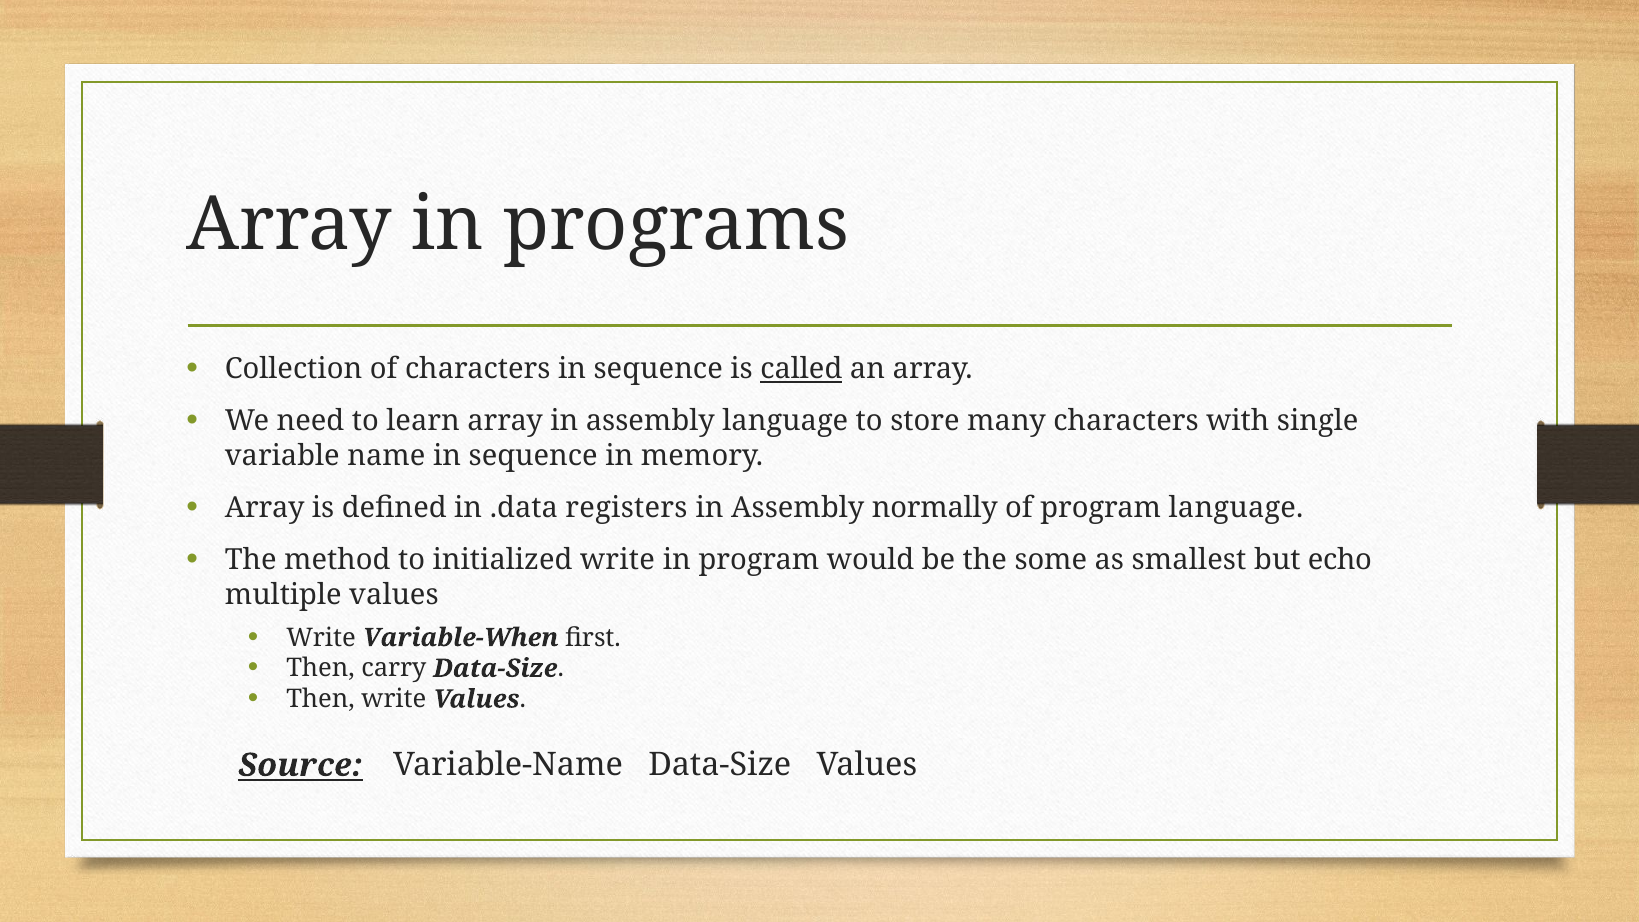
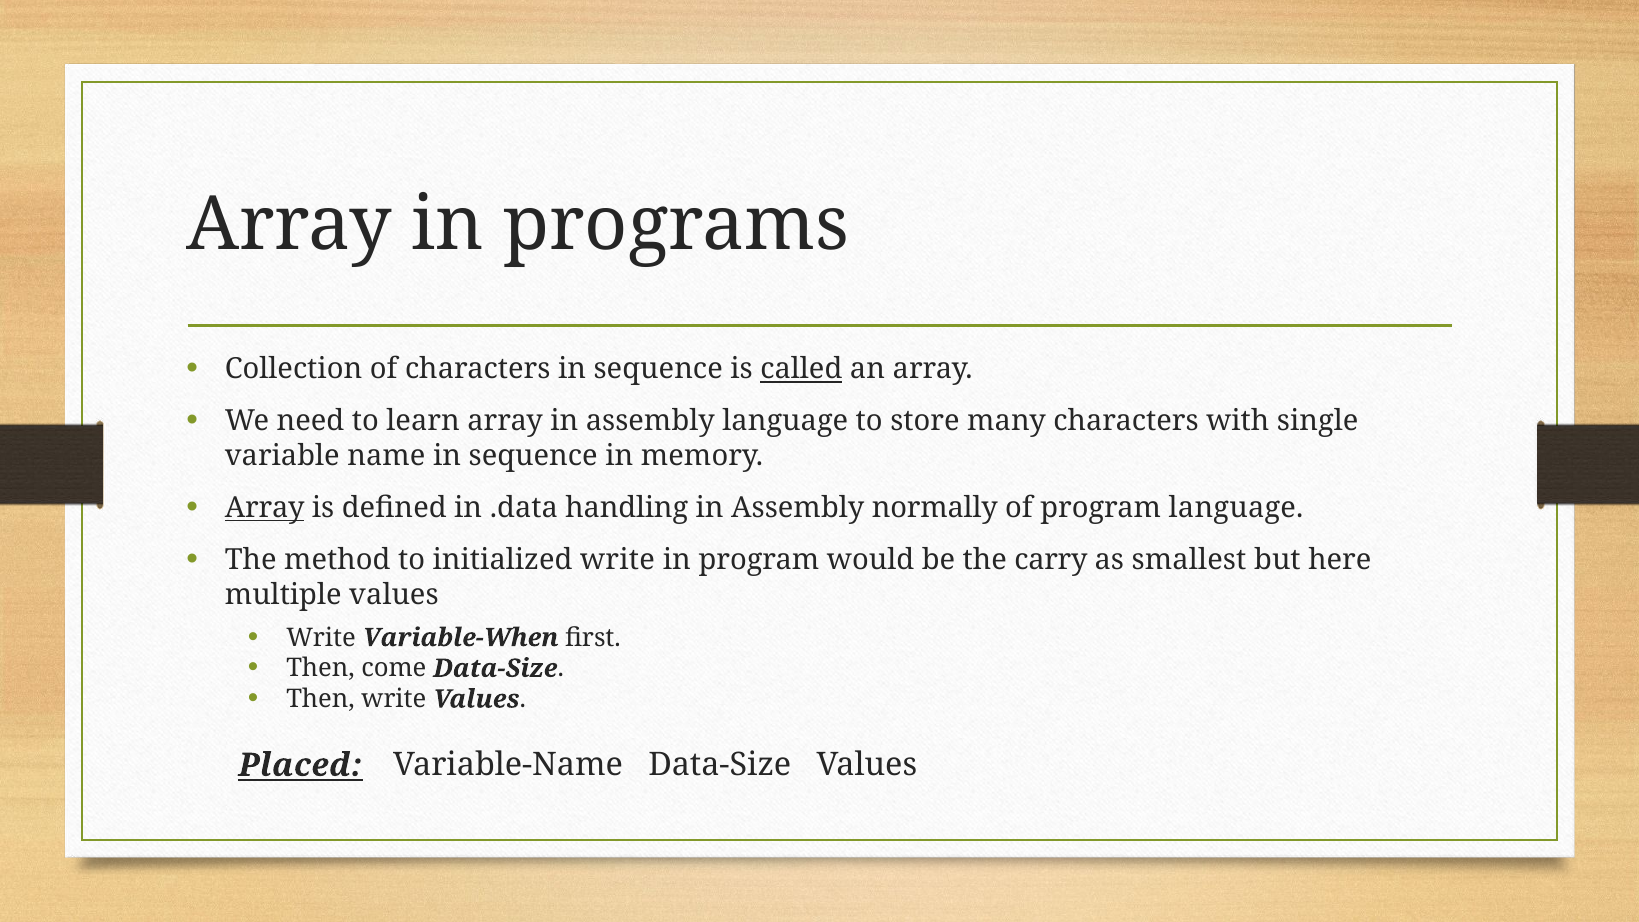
Array underline: none -> present (265, 508)
registers: registers -> handling (627, 508)
some: some -> carry (1051, 560)
echo: echo -> here (1340, 560)
carry: carry -> come (394, 668)
Source: Source -> Placed (300, 765)
